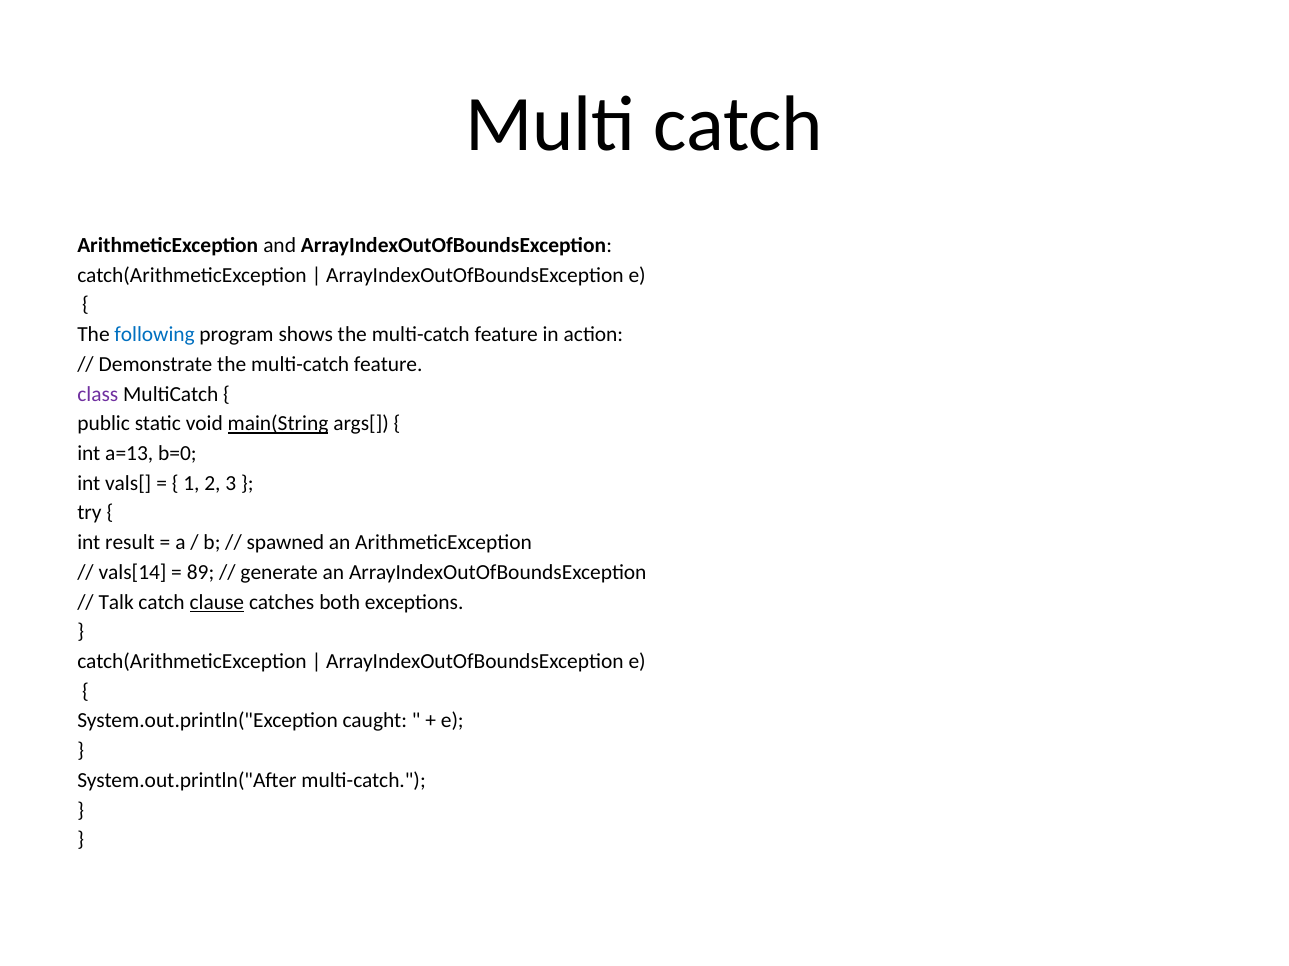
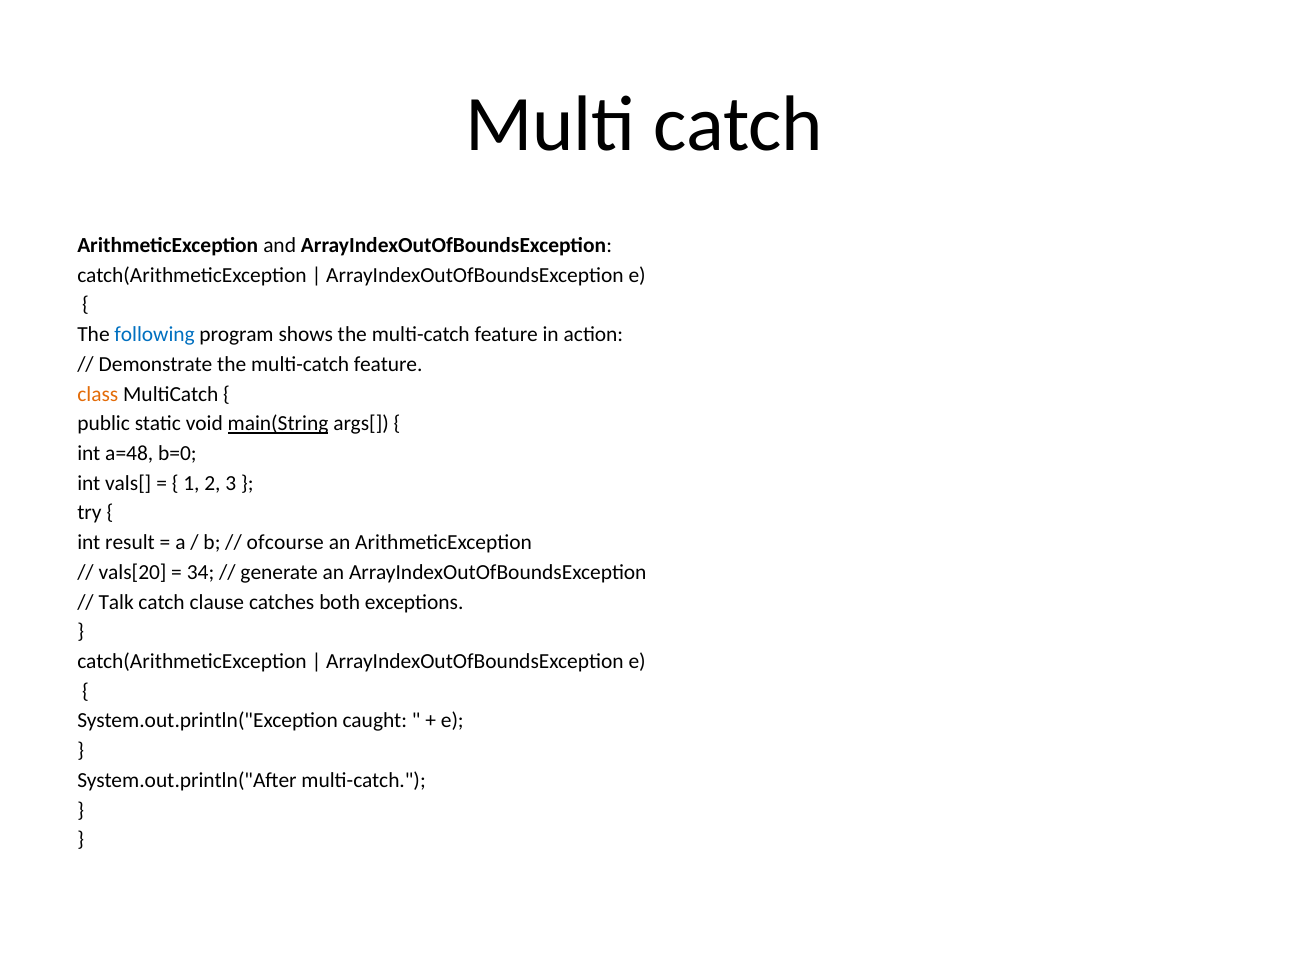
class colour: purple -> orange (98, 394)
a=13: a=13 -> a=48 (129, 454)
spawned: spawned -> ofcourse (285, 543)
vals[14: vals[14 -> vals[20 (133, 573)
89: 89 -> 34 (201, 573)
clause underline: present -> none (217, 602)
